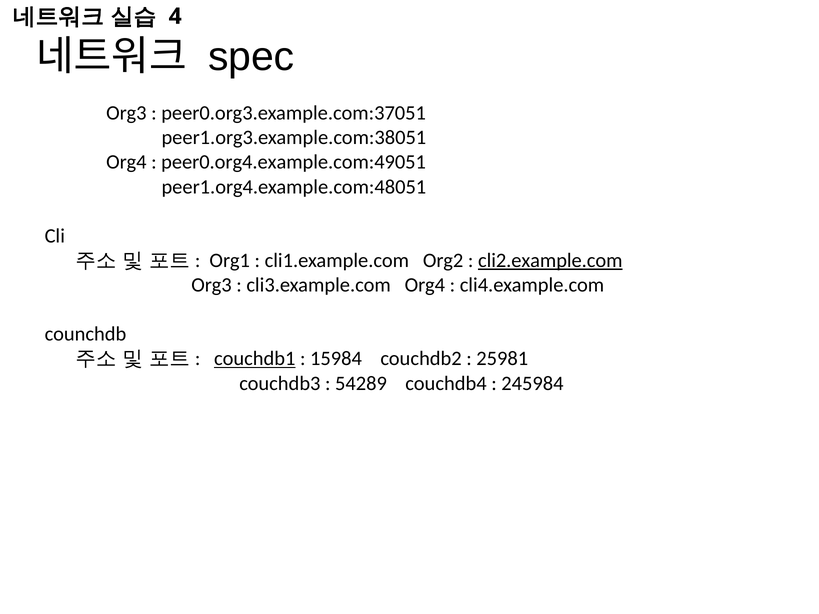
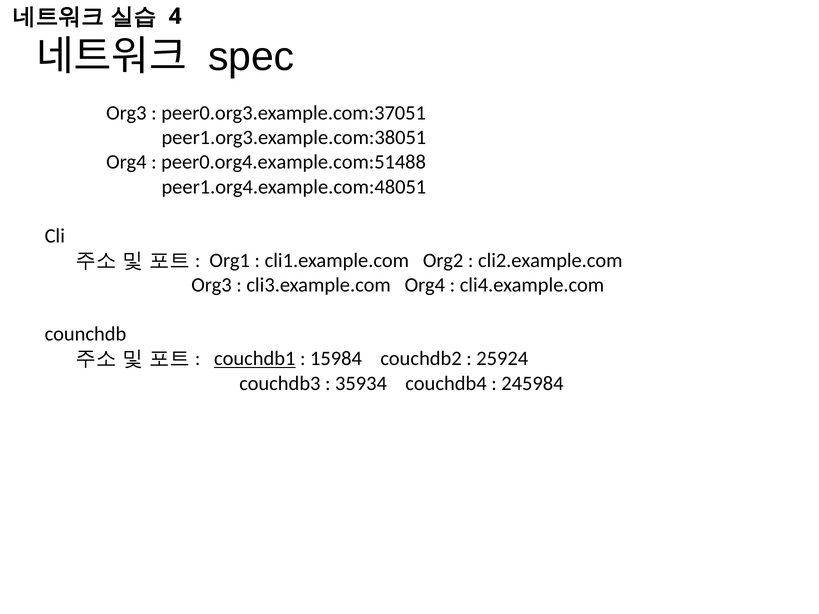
peer0.org4.example.com:49051: peer0.org4.example.com:49051 -> peer0.org4.example.com:51488 (294, 162)
cli2.example.com underline: present -> none (550, 261)
25981: 25981 -> 25924 (502, 359)
54289: 54289 -> 35934 (361, 383)
